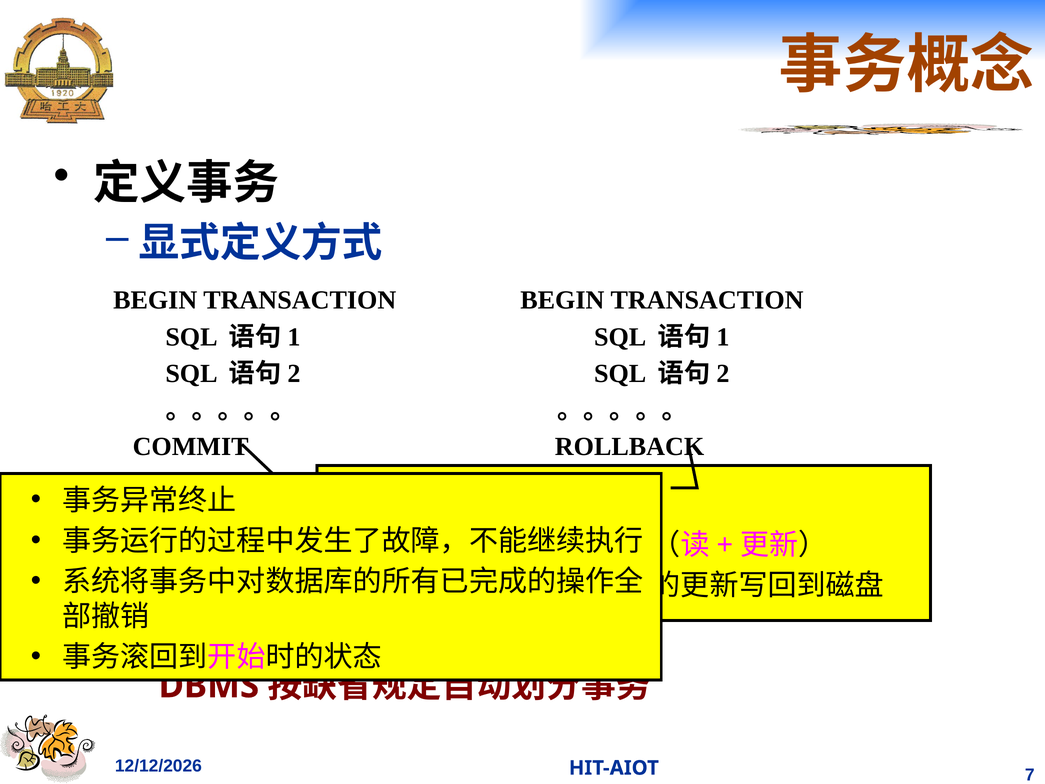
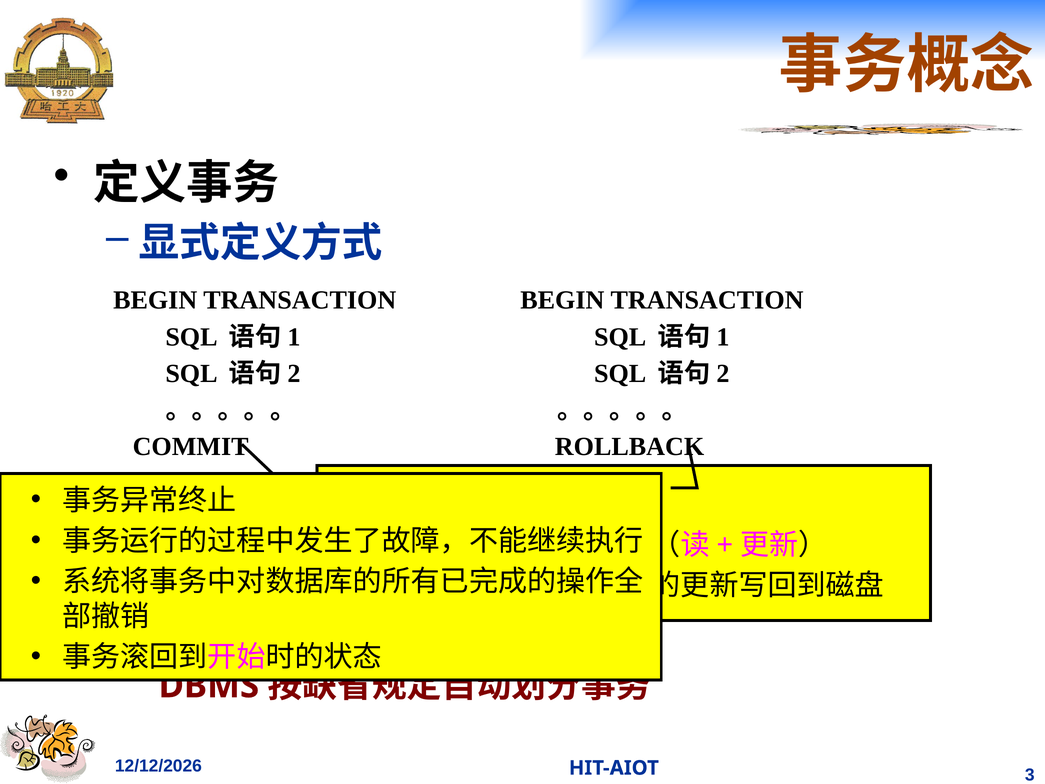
7: 7 -> 3 (1030, 775)
